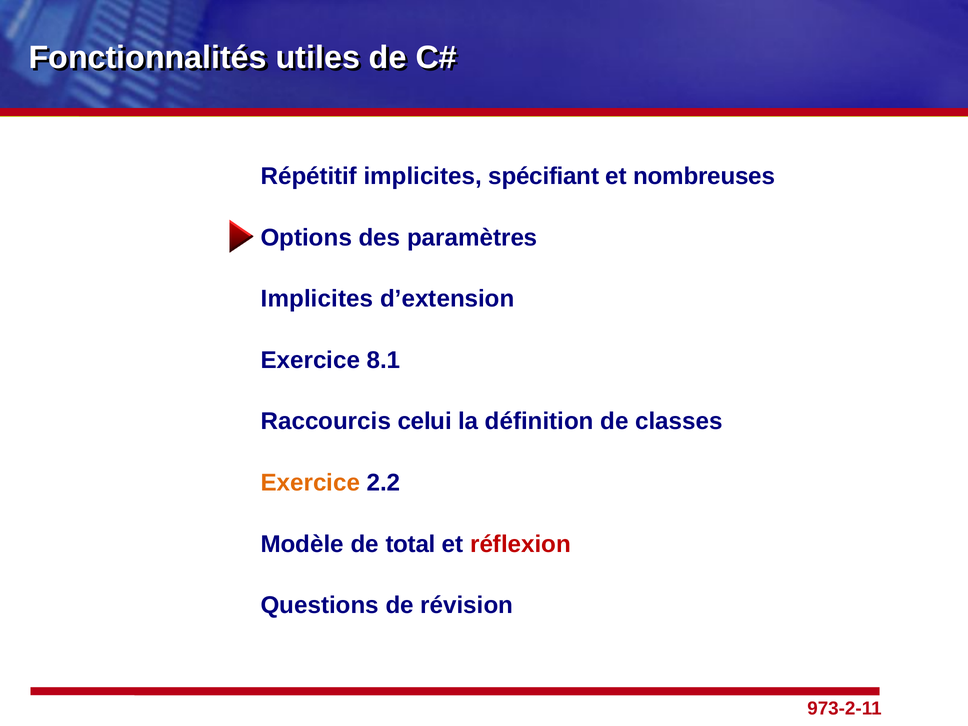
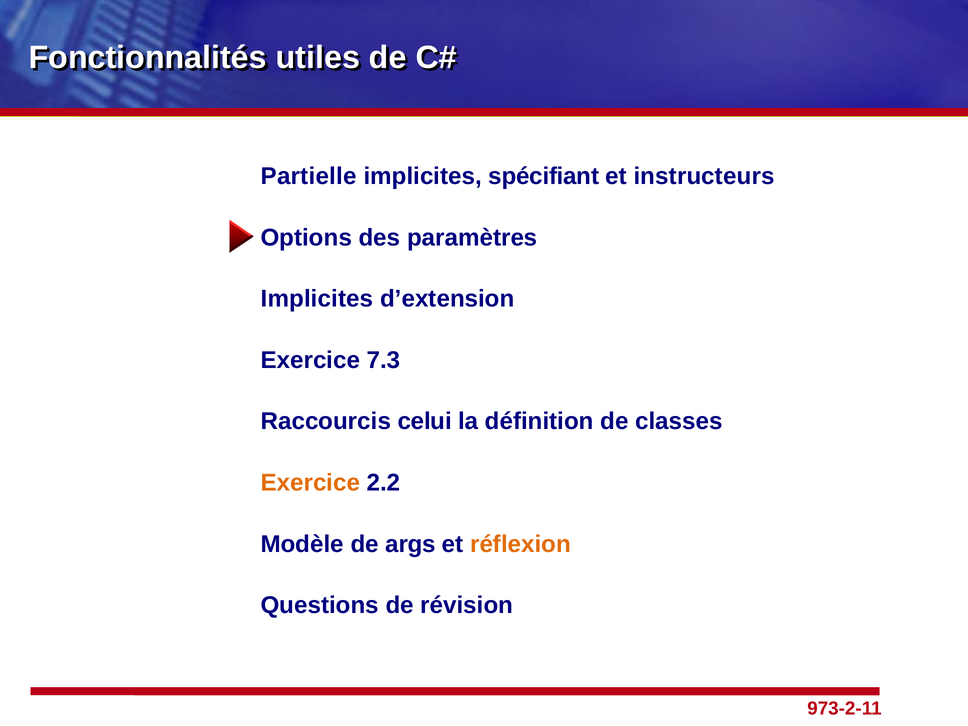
Répétitif: Répétitif -> Partielle (309, 176)
nombreuses: nombreuses -> instructeurs (704, 176)
8.1: 8.1 -> 7.3 (384, 360)
total: total -> args (411, 544)
réflexion colour: red -> orange (520, 544)
